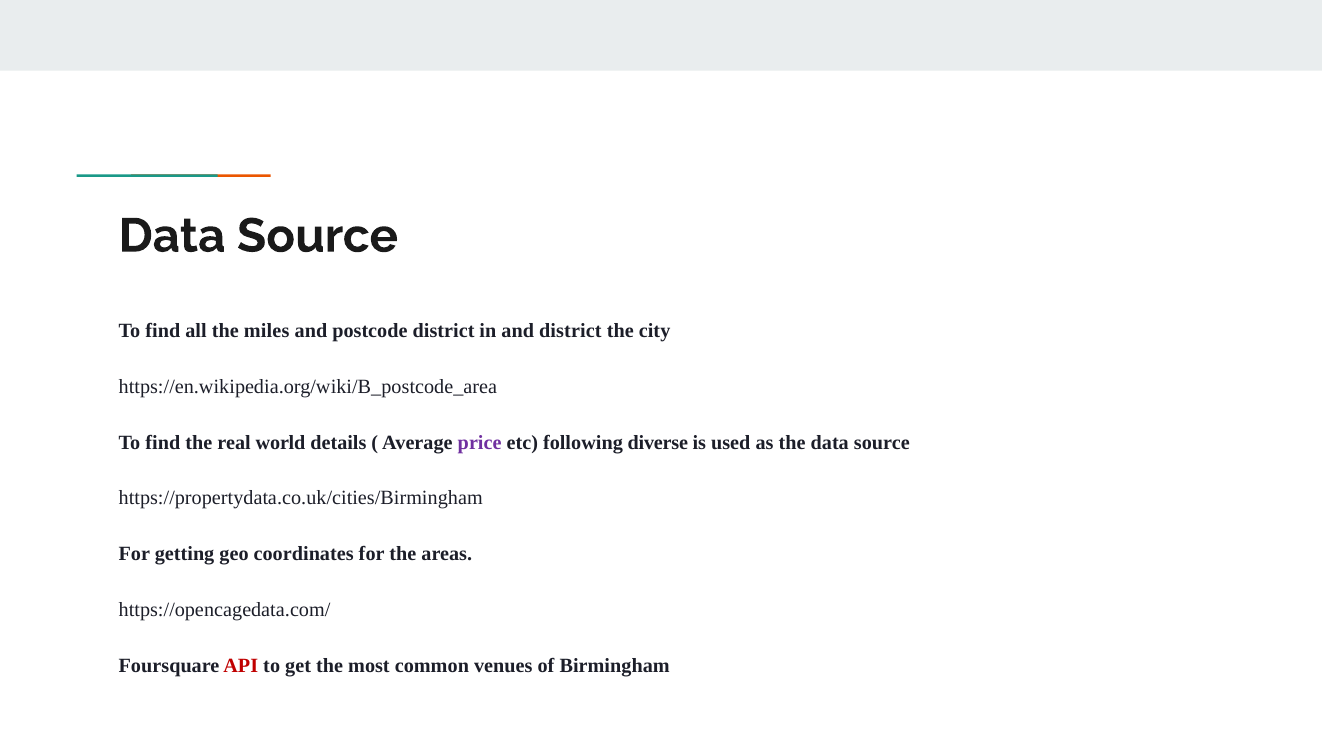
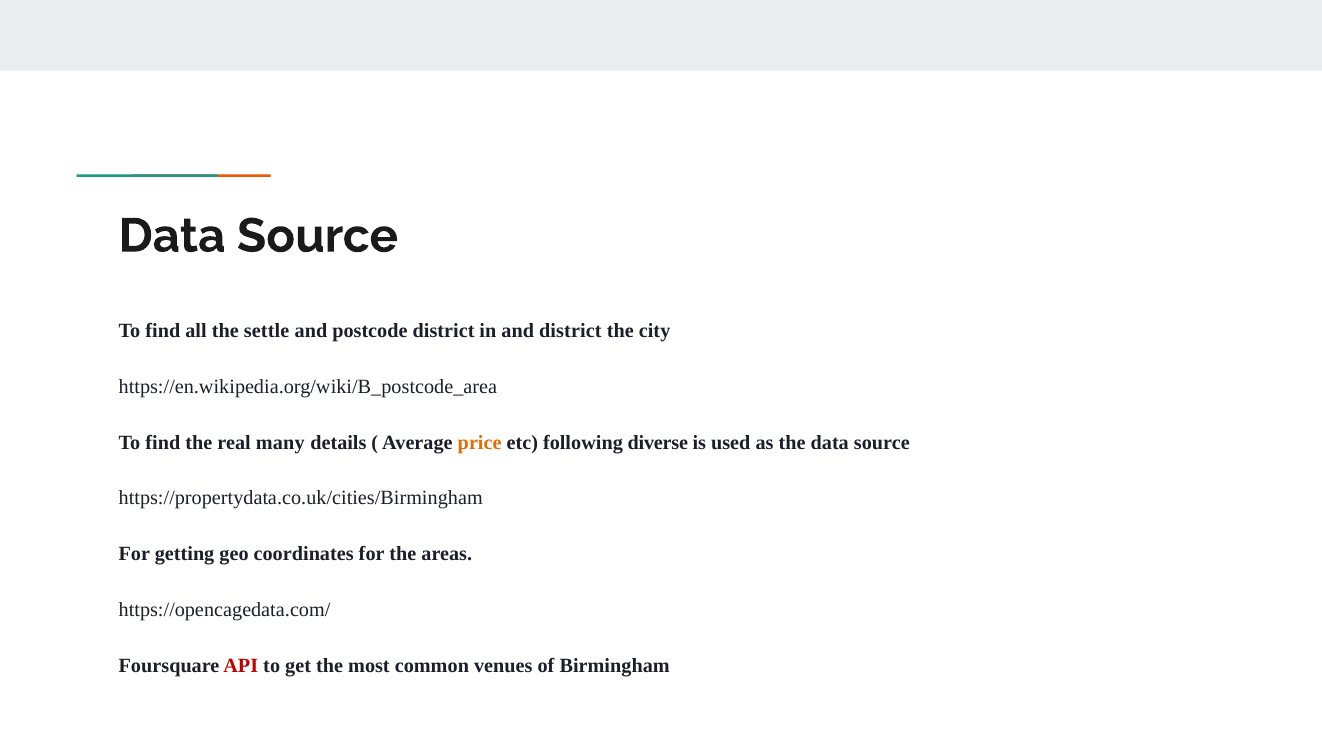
miles: miles -> settle (267, 331)
world: world -> many (280, 442)
price colour: purple -> orange (480, 442)
